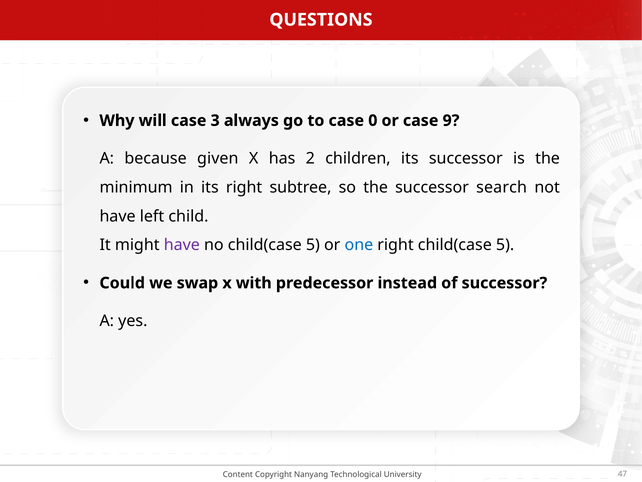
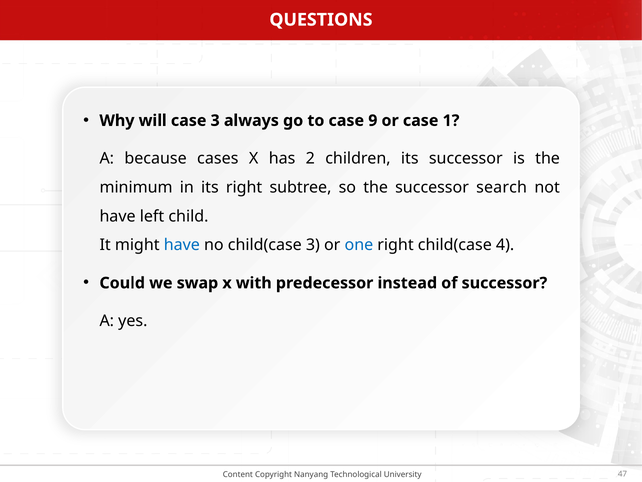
0: 0 -> 9 (373, 120)
9: 9 -> 1 (451, 120)
given: given -> cases (218, 158)
have colour: purple -> blue (182, 245)
no child(case 5: 5 -> 3 (313, 245)
right child(case 5: 5 -> 4 (505, 245)
